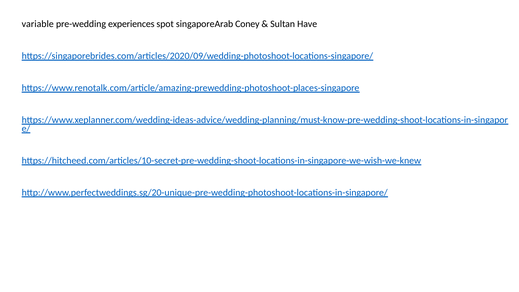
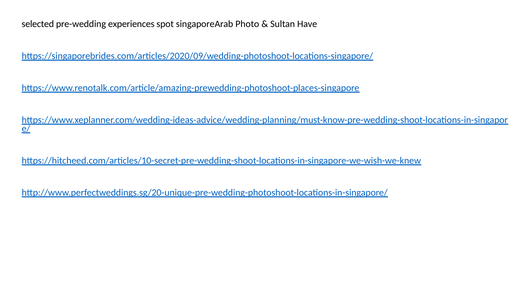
variable: variable -> selected (38, 24)
Coney: Coney -> Photo (247, 24)
